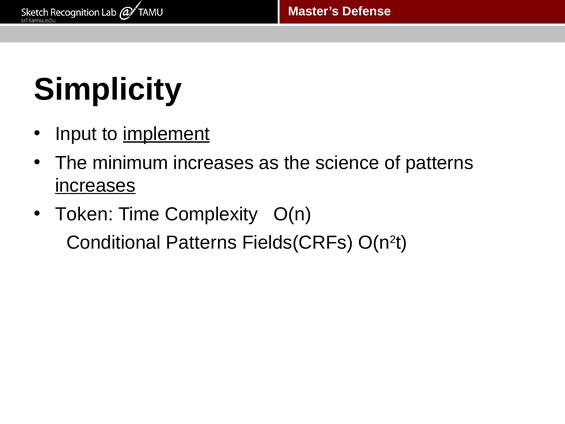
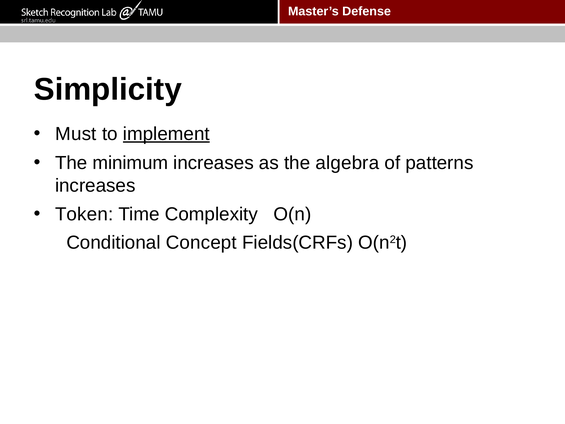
Input: Input -> Must (76, 134)
science: science -> algebra (347, 163)
increases underline: present -> none (95, 185)
Conditional Patterns: Patterns -> Concept (201, 242)
